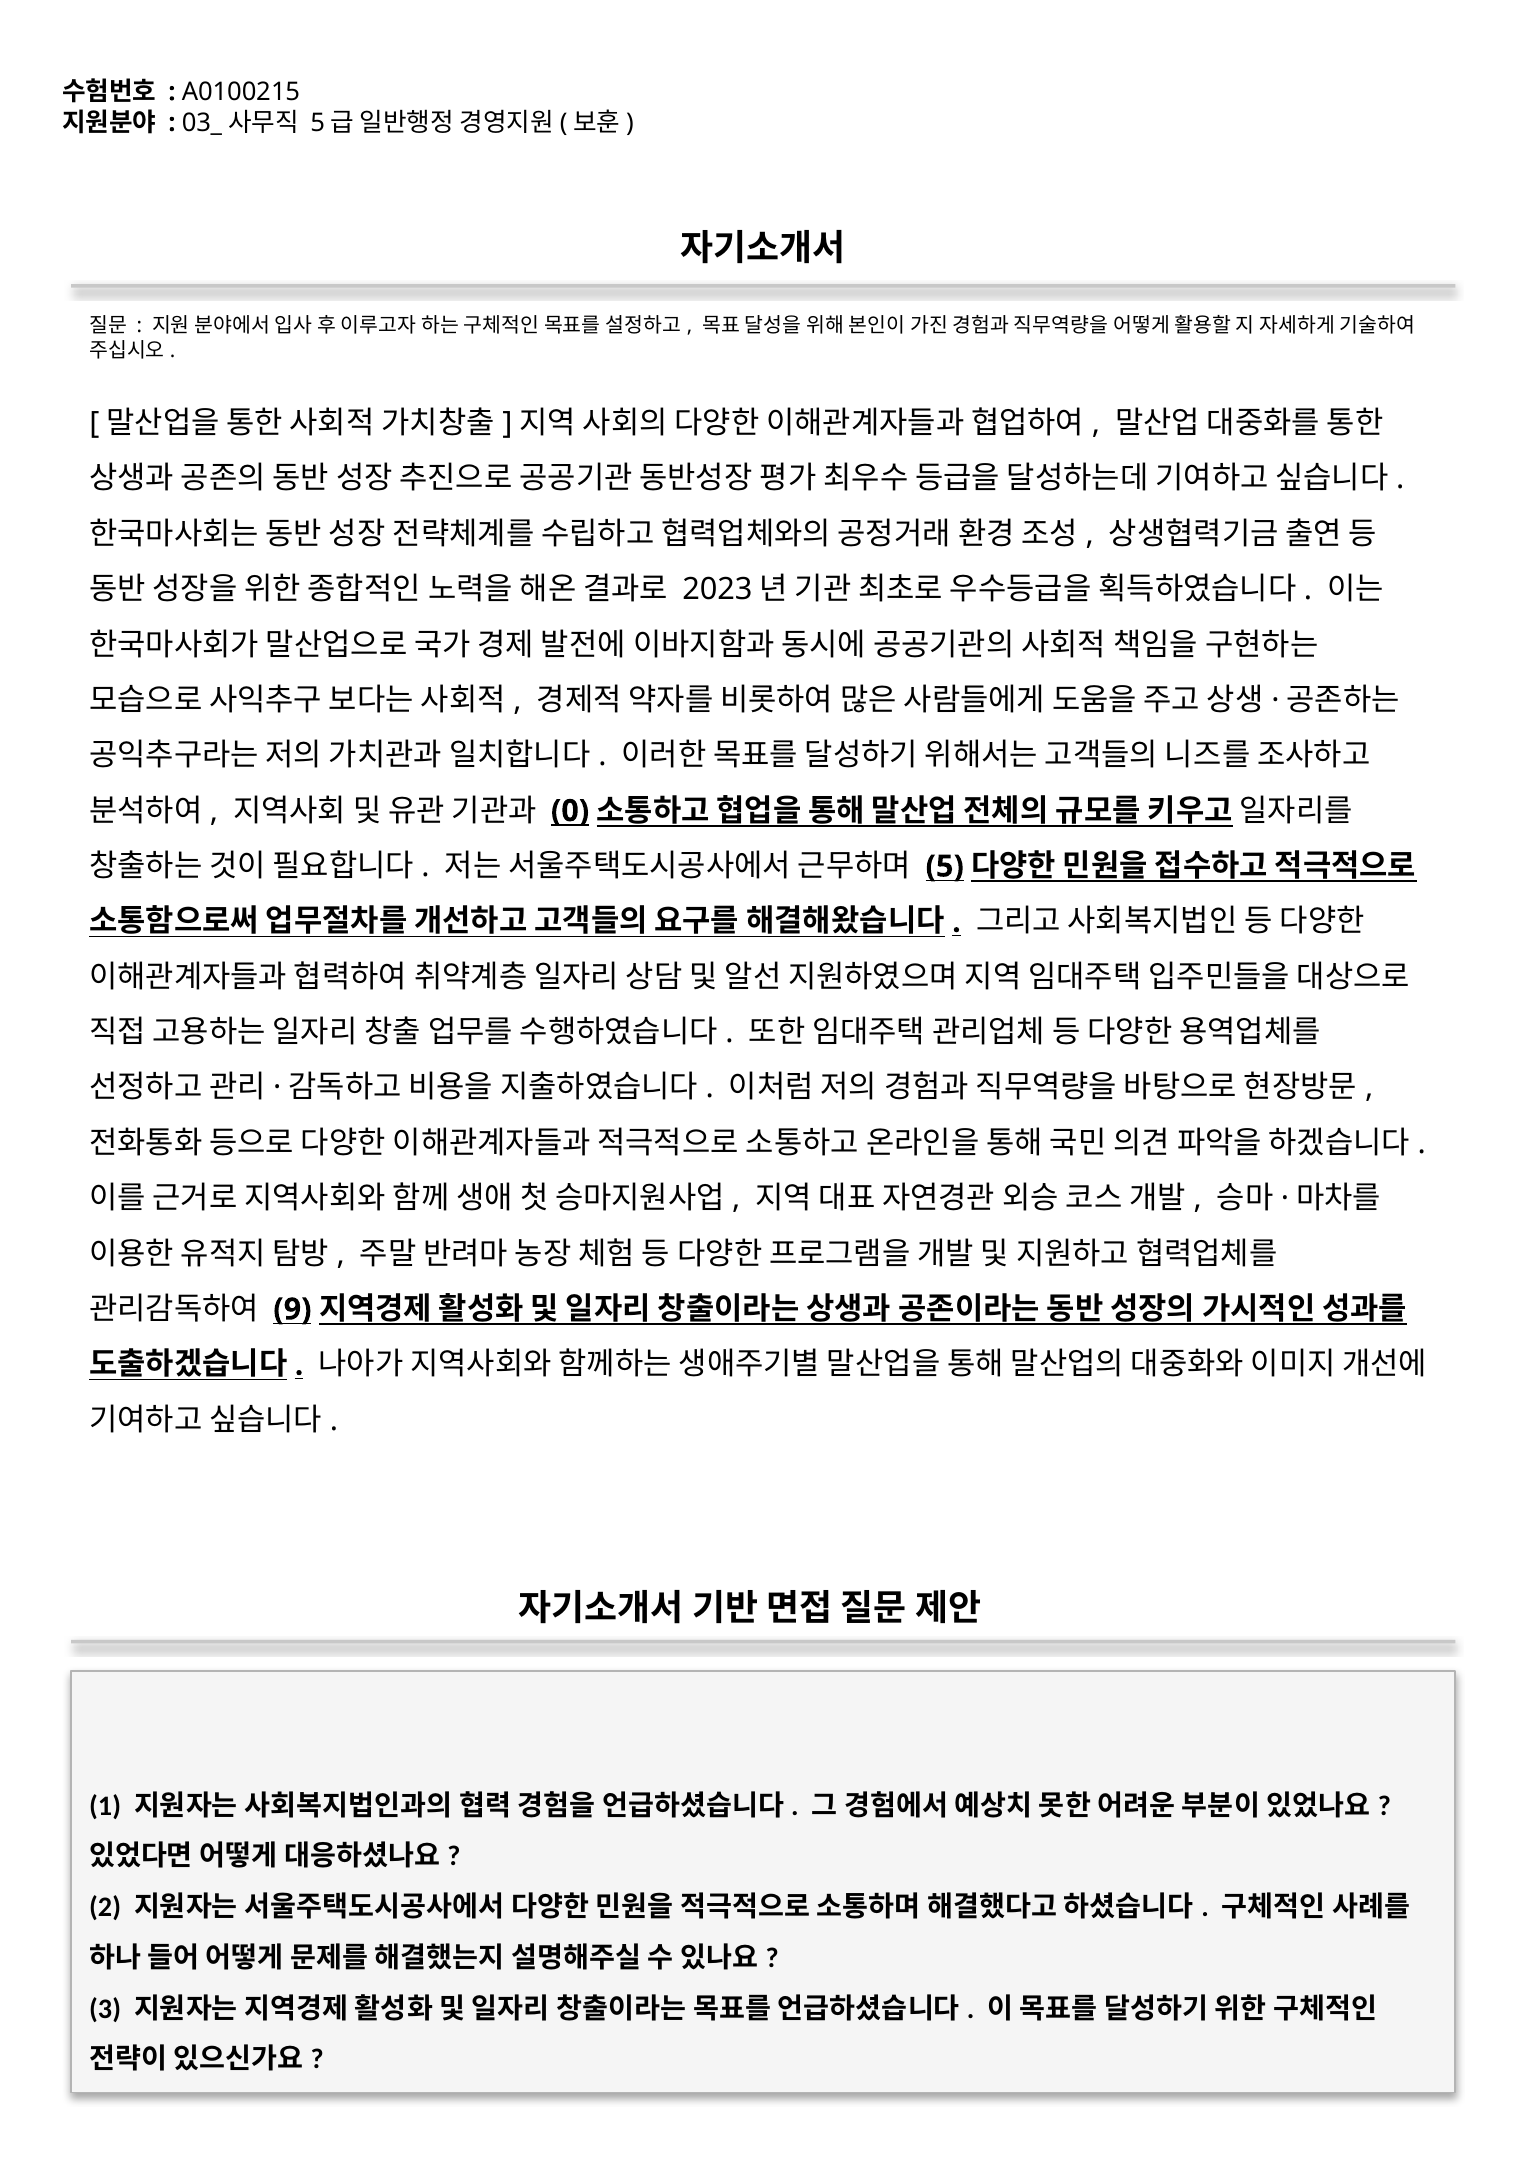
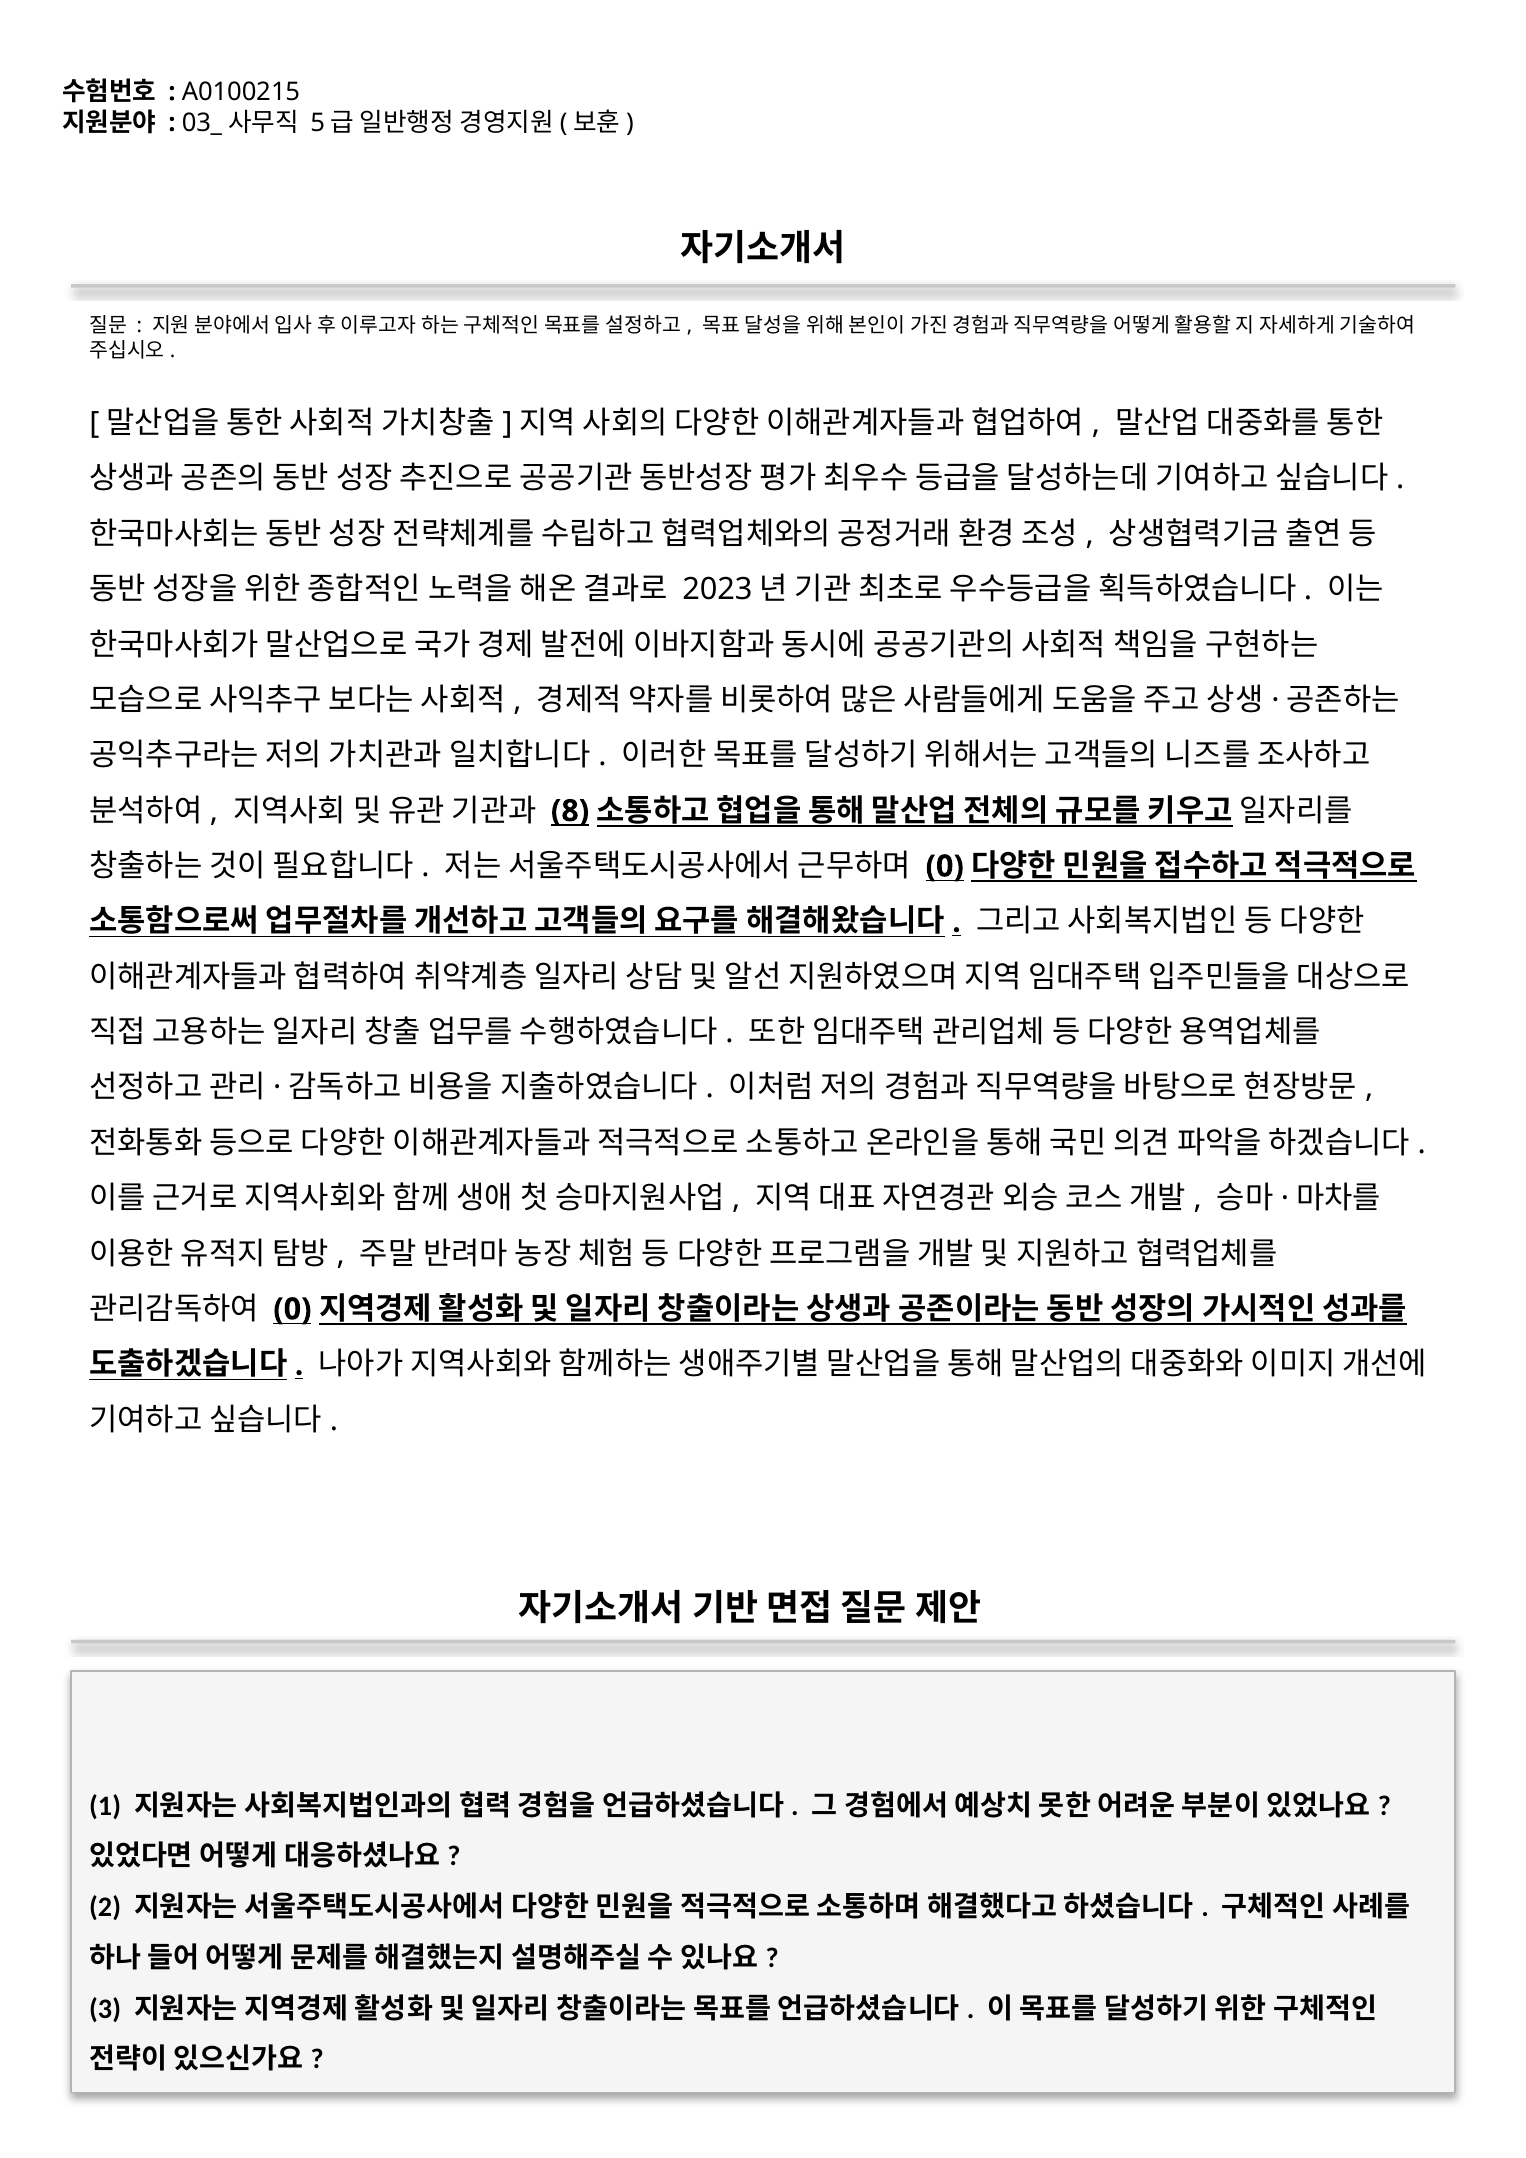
0: 0 -> 8 (570, 811)
5: 5 -> 0 (945, 866)
9: 9 -> 0 (292, 1309)
